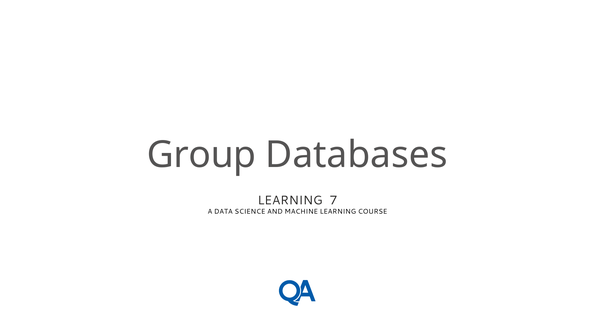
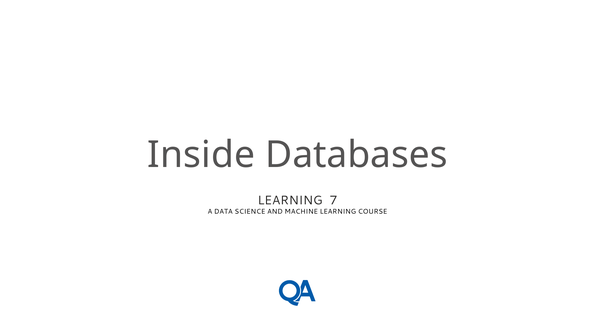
Group: Group -> Inside (201, 155)
